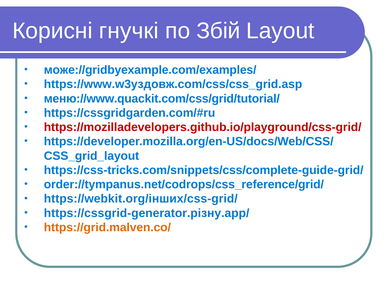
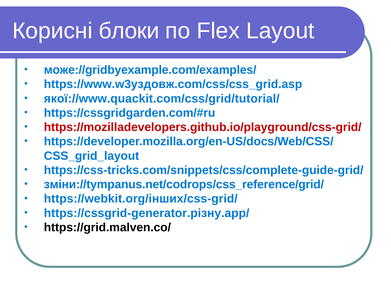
гнучкі: гнучкі -> блоки (129, 31)
Збій: Збій -> Flex (218, 31)
меню://www.quackit.com/css/grid/tutorial/: меню://www.quackit.com/css/grid/tutorial/ -> якої://www.quackit.com/css/grid/tutorial/ (162, 99)
order://tympanus.net/codrops/css_reference/grid/: order://tympanus.net/codrops/css_reference/grid/ -> зміни://tympanus.net/codrops/css_reference/grid/ (184, 185)
https://grid.malven.co/ colour: orange -> black (107, 228)
